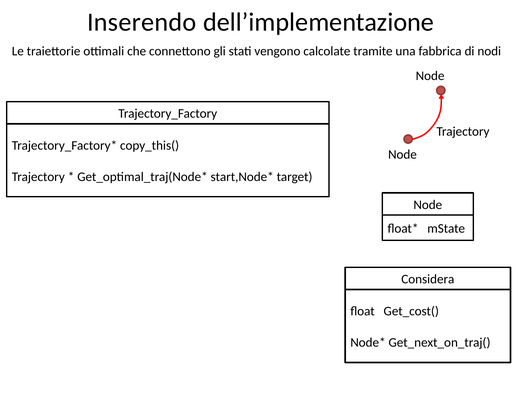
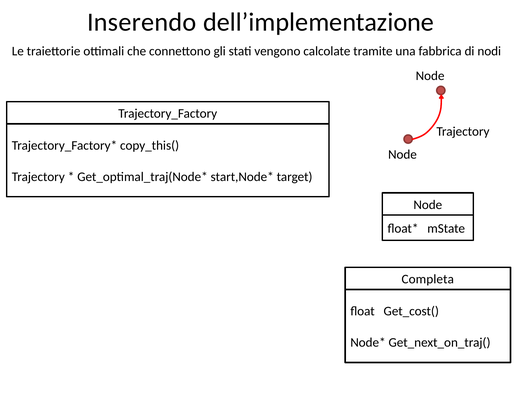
Considera: Considera -> Completa (428, 279)
